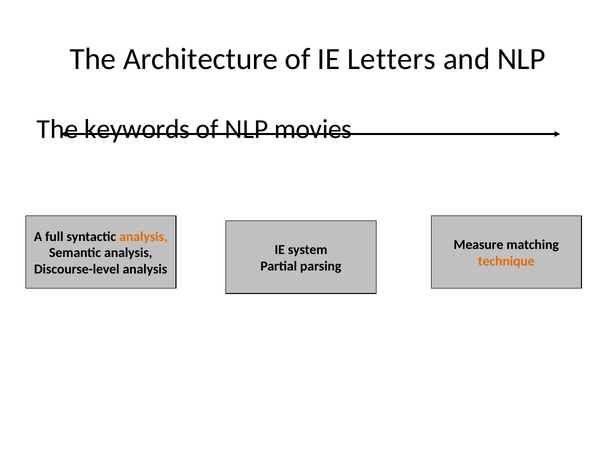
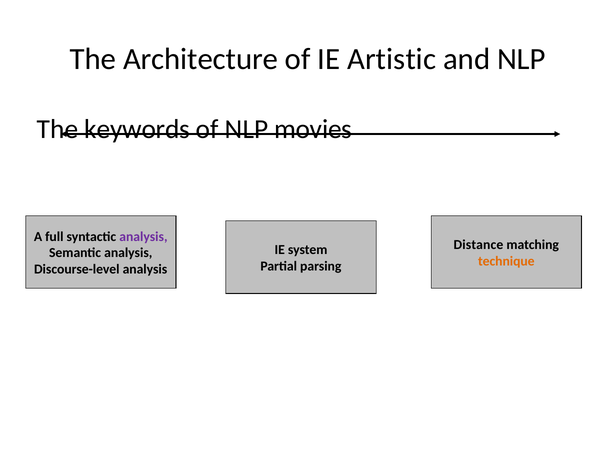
Letters: Letters -> Artistic (392, 59)
analysis colour: orange -> purple (143, 237)
Measure: Measure -> Distance (478, 245)
